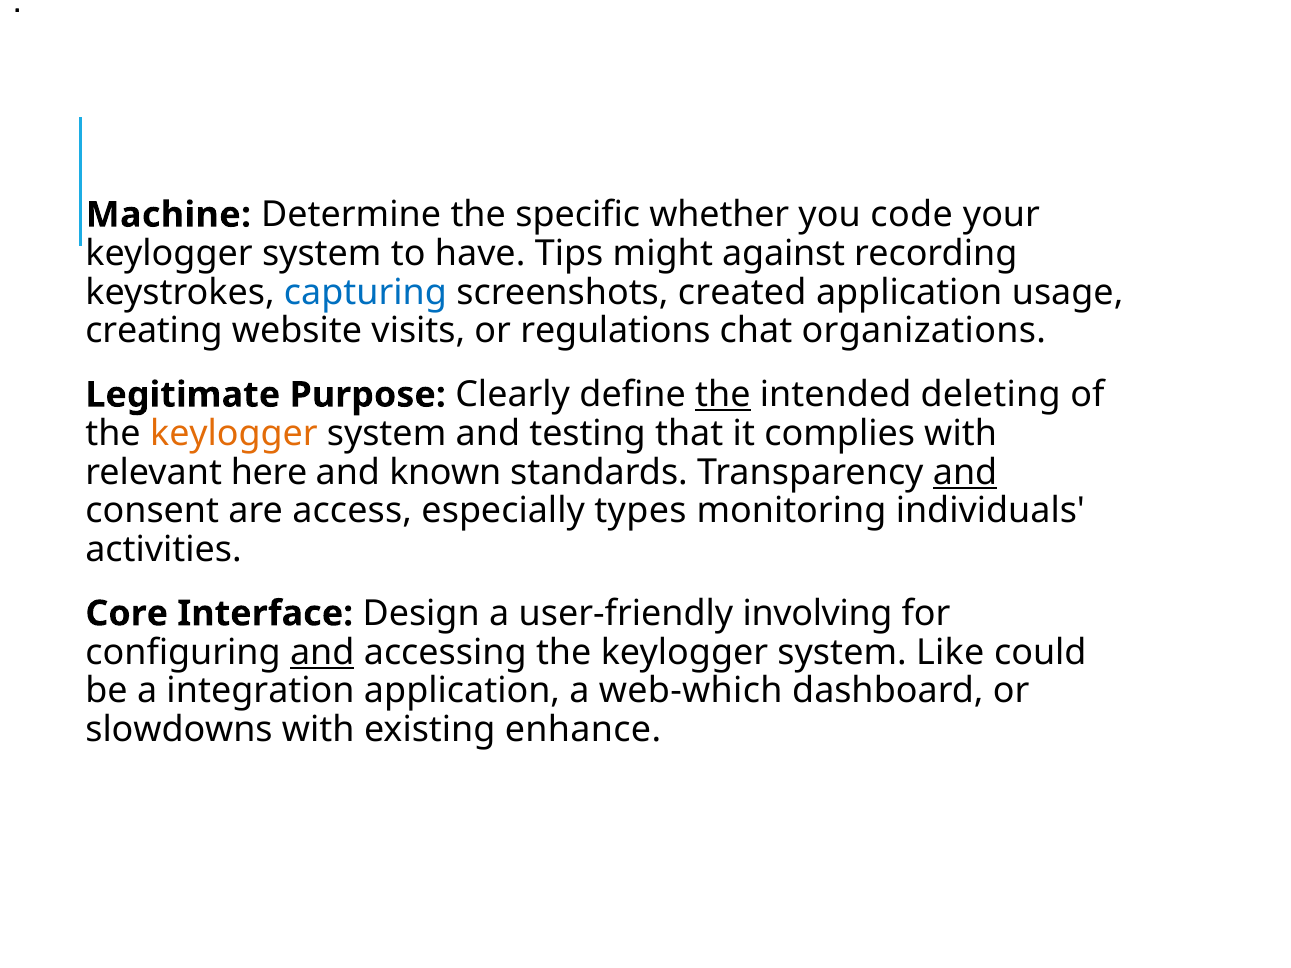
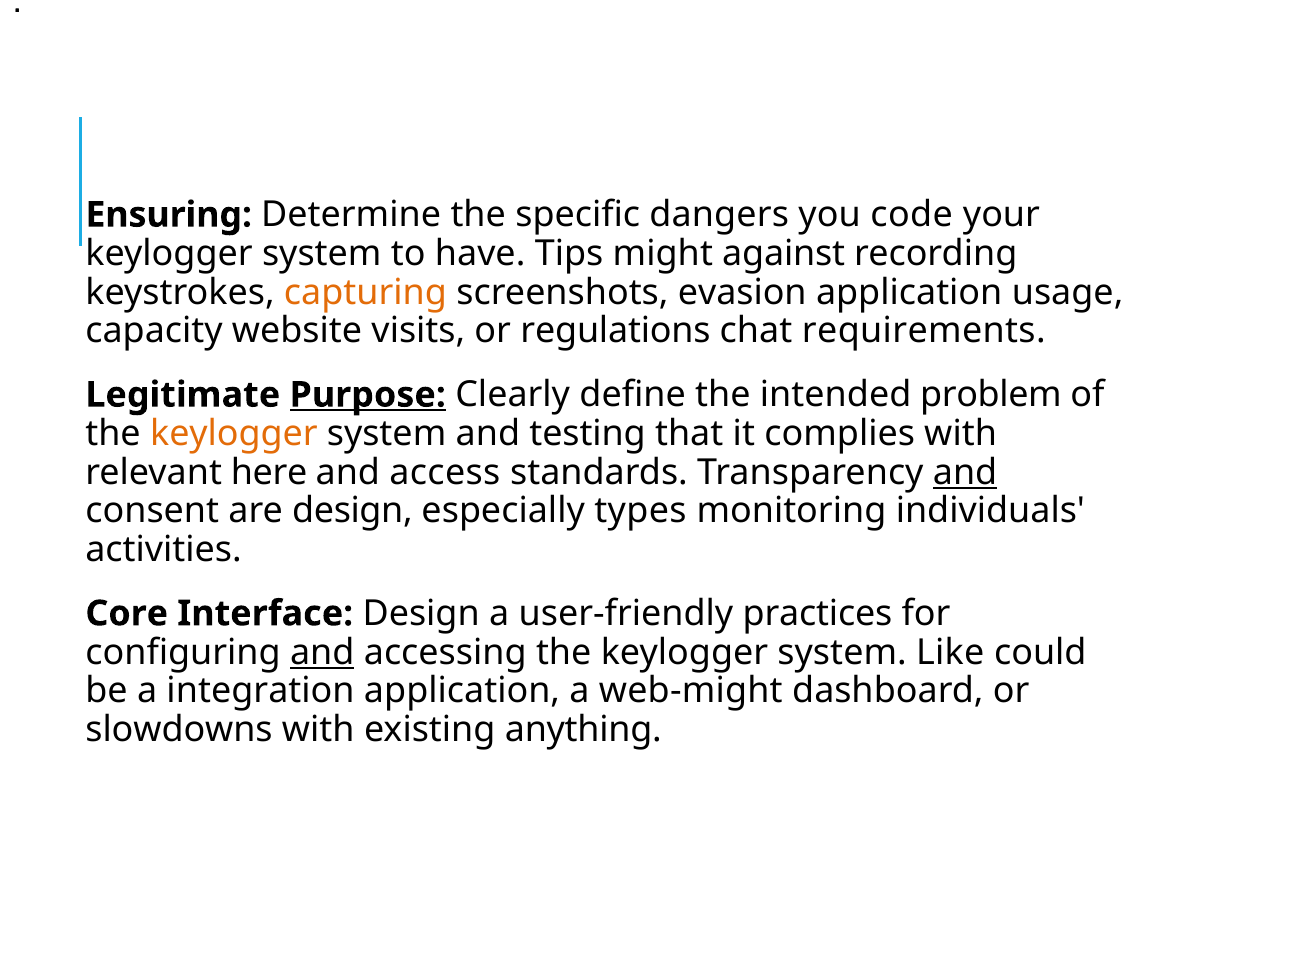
Machine: Machine -> Ensuring (169, 215)
whether: whether -> dangers (719, 215)
capturing colour: blue -> orange (365, 292)
created: created -> evasion (742, 292)
creating: creating -> capacity (154, 331)
organizations: organizations -> requirements (924, 331)
Purpose underline: none -> present (368, 395)
the underline: present -> none (723, 395)
deleting: deleting -> problem (991, 395)
known: known -> access (445, 472)
are access: access -> design (352, 511)
involving: involving -> practices (818, 614)
web-which: web-which -> web-might (691, 691)
enhance: enhance -> anything (583, 730)
